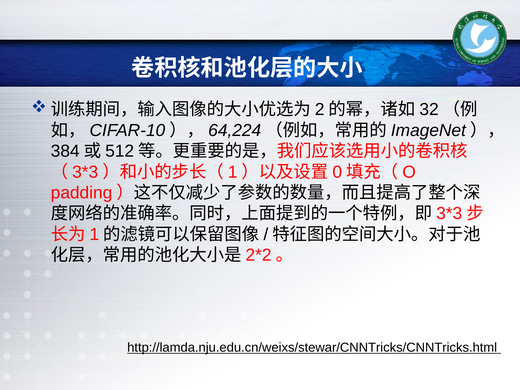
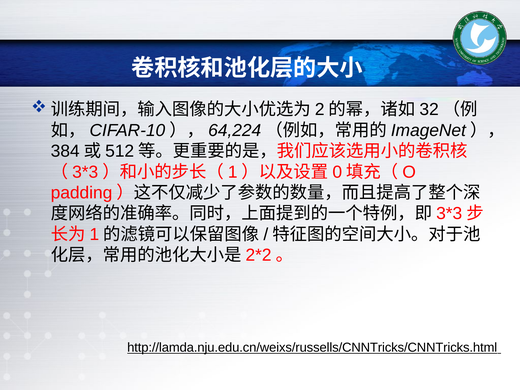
http://lamda.nju.edu.cn/weixs/stewar/CNNTricks/CNNTricks.html: http://lamda.nju.edu.cn/weixs/stewar/CNNTricks/CNNTricks.html -> http://lamda.nju.edu.cn/weixs/russells/CNNTricks/CNNTricks.html (312, 348)
